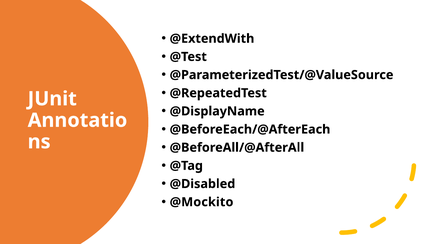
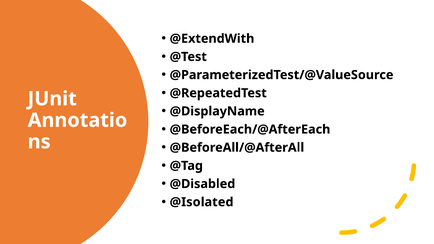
@Mockito: @Mockito -> @Isolated (202, 202)
